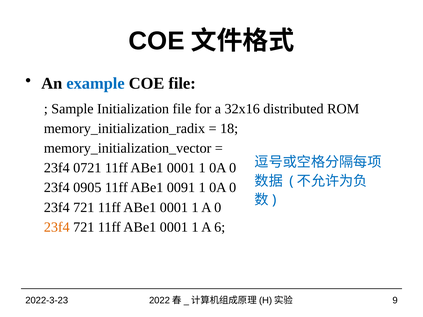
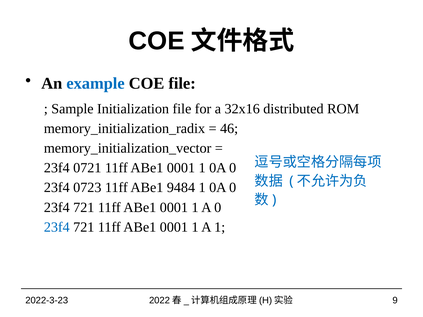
18: 18 -> 46 (229, 129)
0905: 0905 -> 0723 (87, 188)
0091: 0091 -> 9484 (181, 188)
23f4 colour: orange -> blue (57, 227)
A 6: 6 -> 1 (220, 227)
